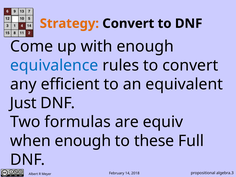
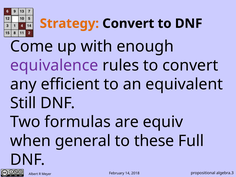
equivalence colour: blue -> purple (54, 65)
Just: Just -> Still (23, 103)
when enough: enough -> general (83, 141)
